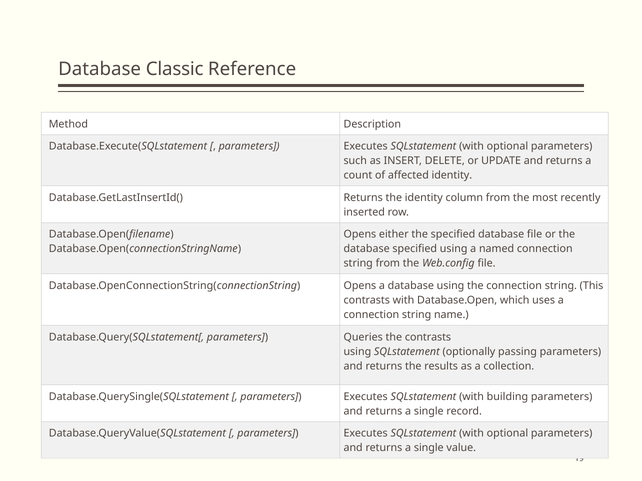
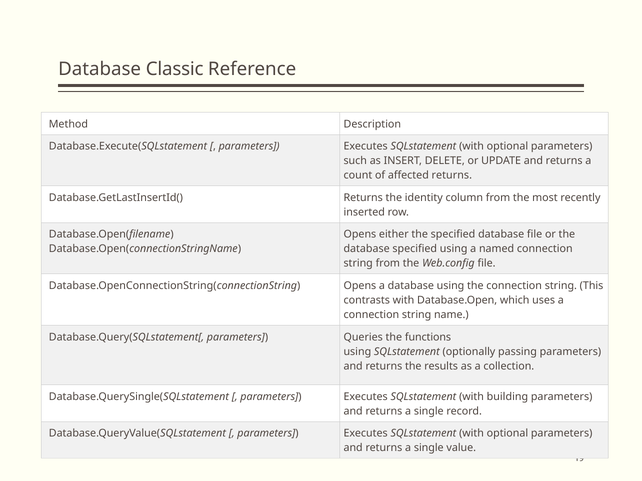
affected identity: identity -> returns (452, 175)
the contrasts: contrasts -> functions (428, 337)
